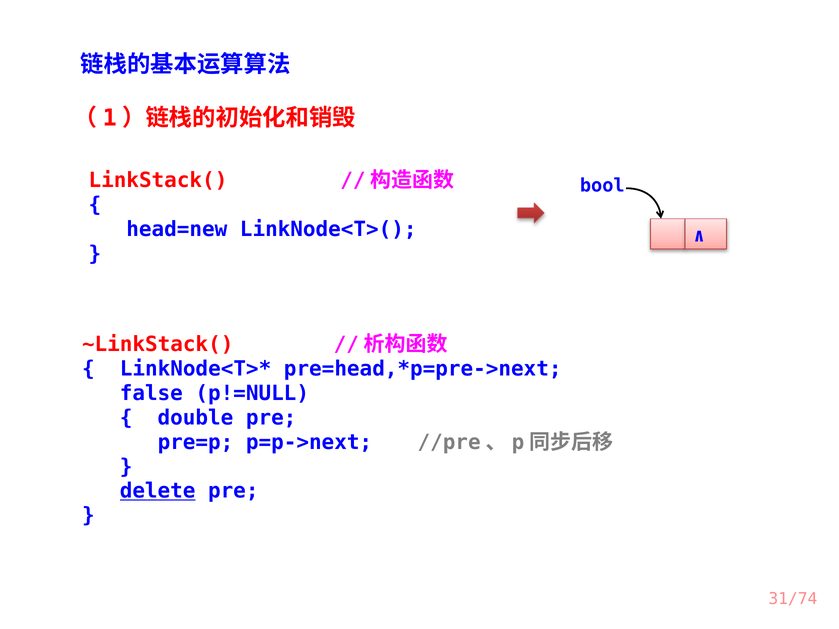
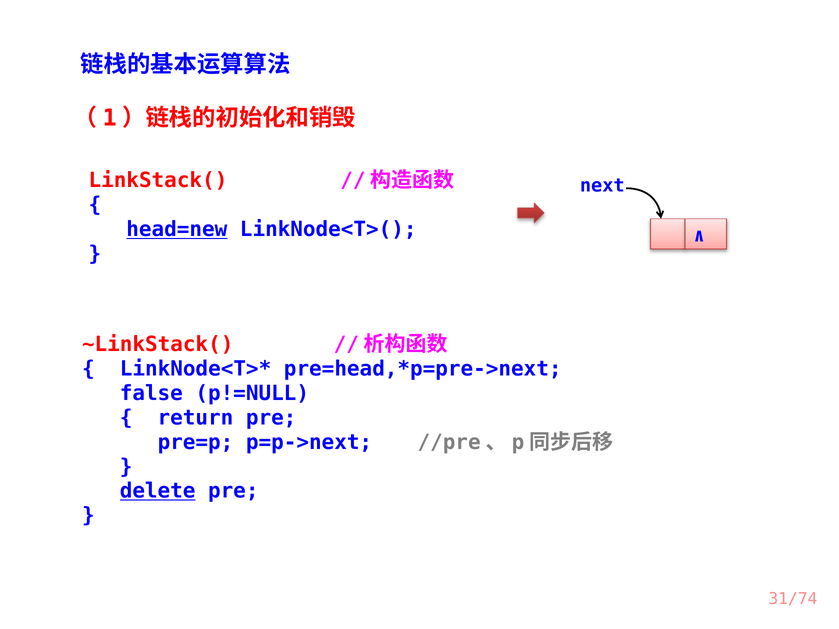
bool: bool -> next (602, 186)
head=new underline: none -> present (177, 229)
double: double -> return (195, 418)
